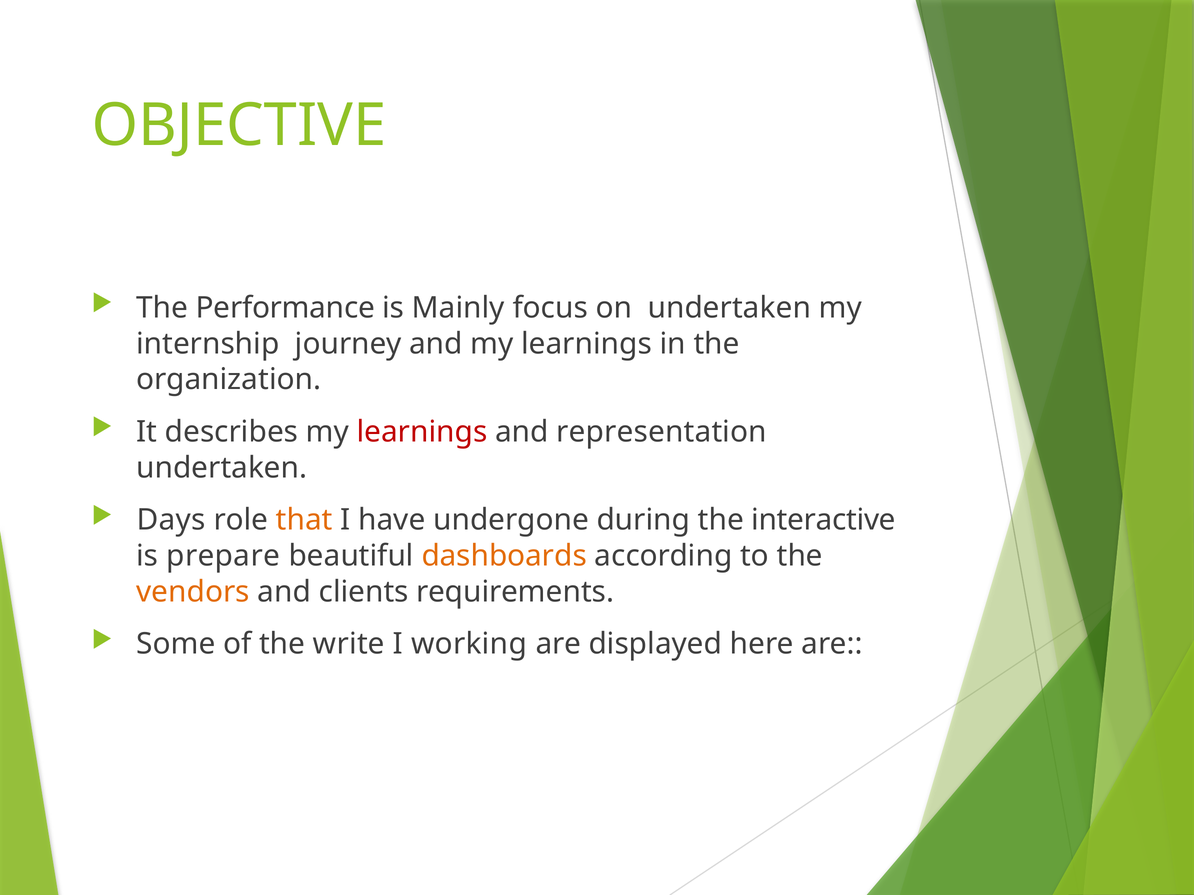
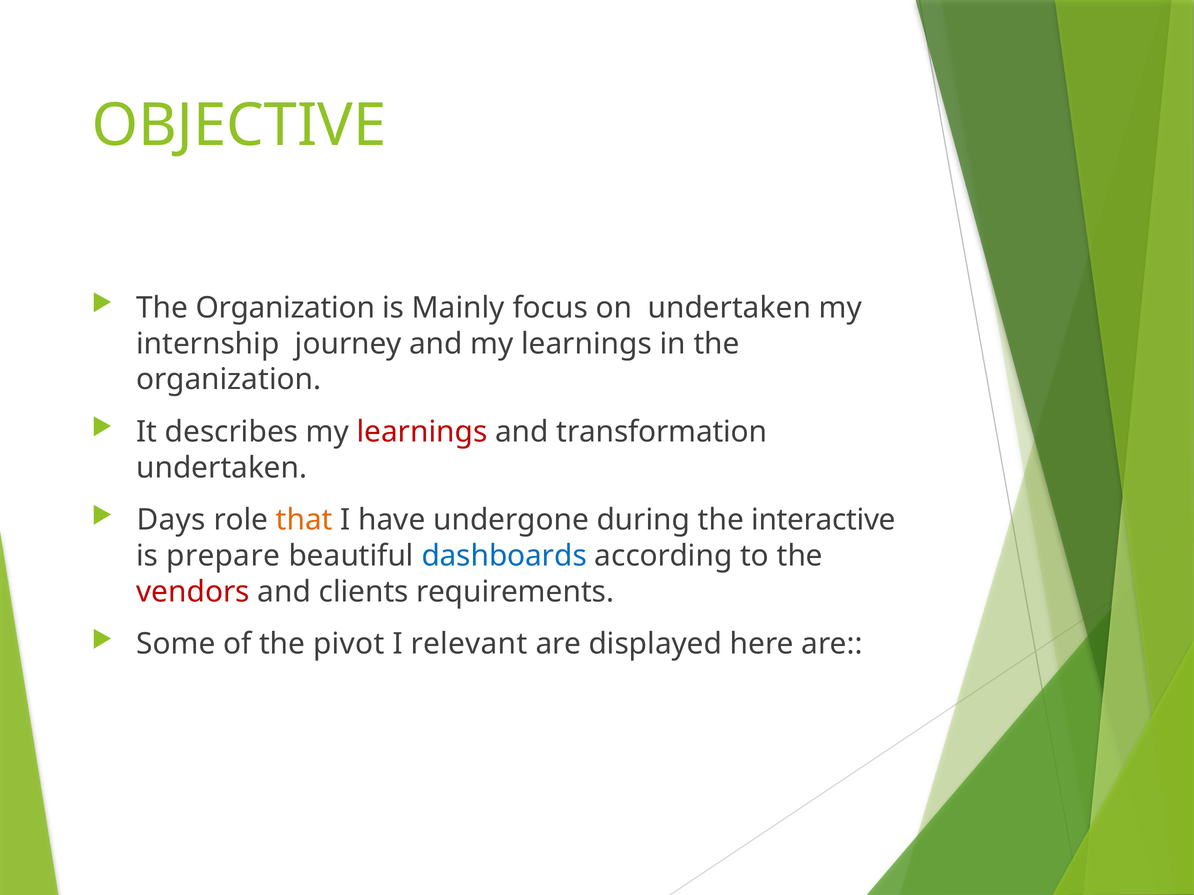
Performance: Performance -> Organization (285, 308)
representation: representation -> transformation (662, 432)
dashboards colour: orange -> blue (504, 556)
vendors colour: orange -> red (193, 592)
write: write -> pivot (349, 644)
working: working -> relevant (469, 644)
